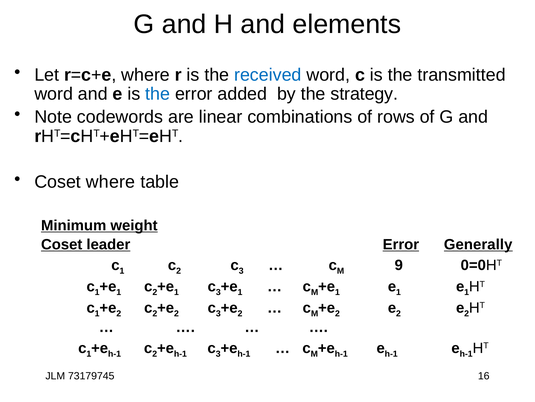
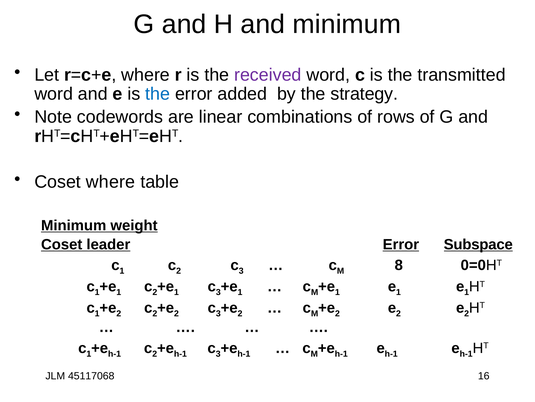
and elements: elements -> minimum (347, 24)
received colour: blue -> purple (268, 75)
Generally: Generally -> Subspace (478, 244)
9: 9 -> 8 (399, 265)
73179745: 73179745 -> 45117068 (91, 375)
